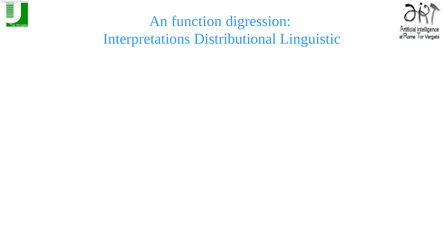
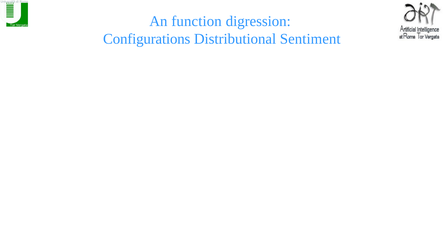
Interpretations: Interpretations -> Configurations (147, 39)
Linguistic: Linguistic -> Sentiment (310, 39)
